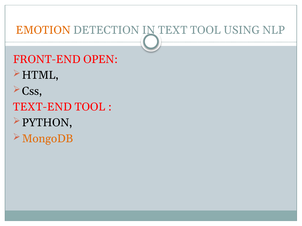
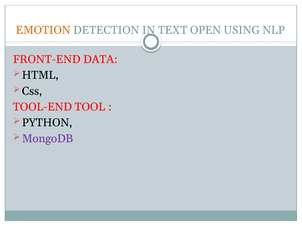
TEXT TOOL: TOOL -> OPEN (206, 30)
OPEN: OPEN -> DATA (100, 60)
TEXT-END: TEXT-END -> TOOL-END (42, 107)
MongoDB colour: orange -> purple (48, 139)
